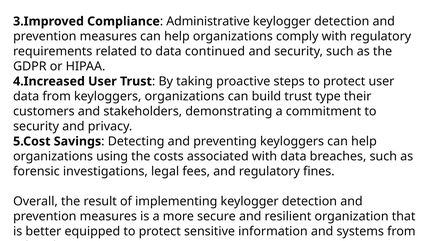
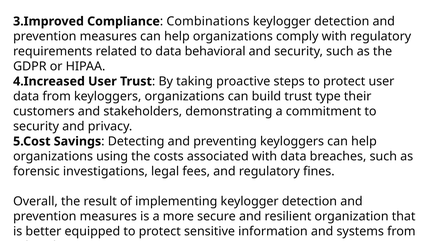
Administrative: Administrative -> Combinations (208, 21)
continued: continued -> behavioral (215, 51)
